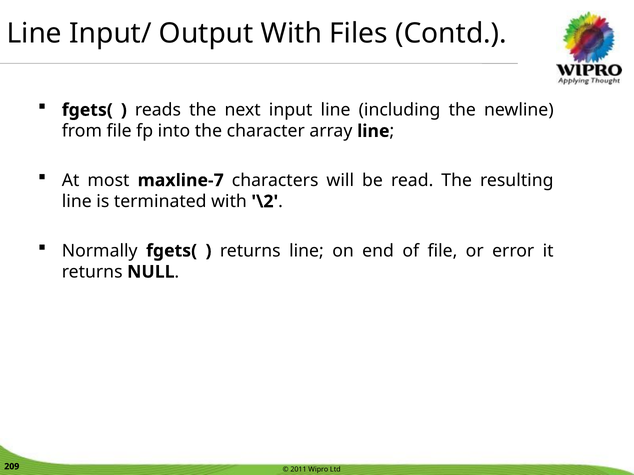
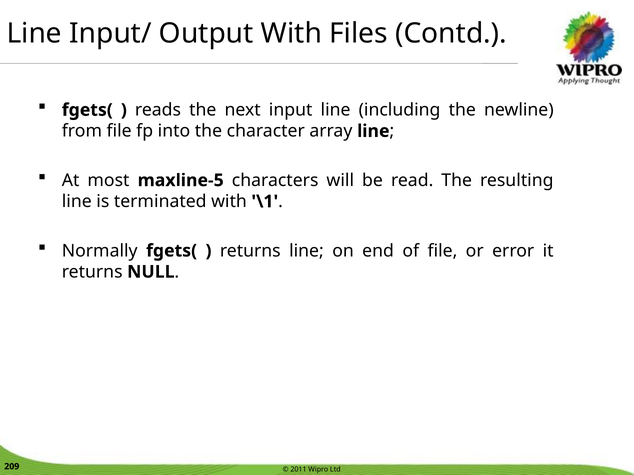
maxline-7: maxline-7 -> maxline-5 (181, 181)
\2: \2 -> \1 (265, 202)
